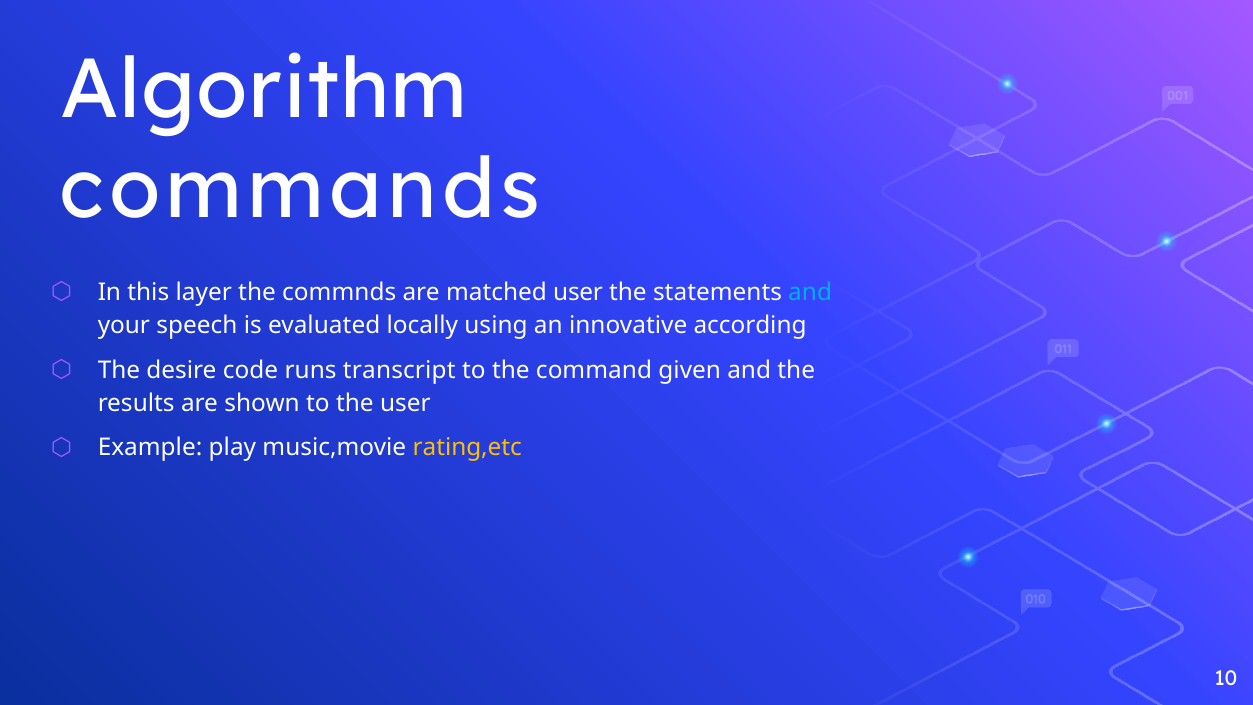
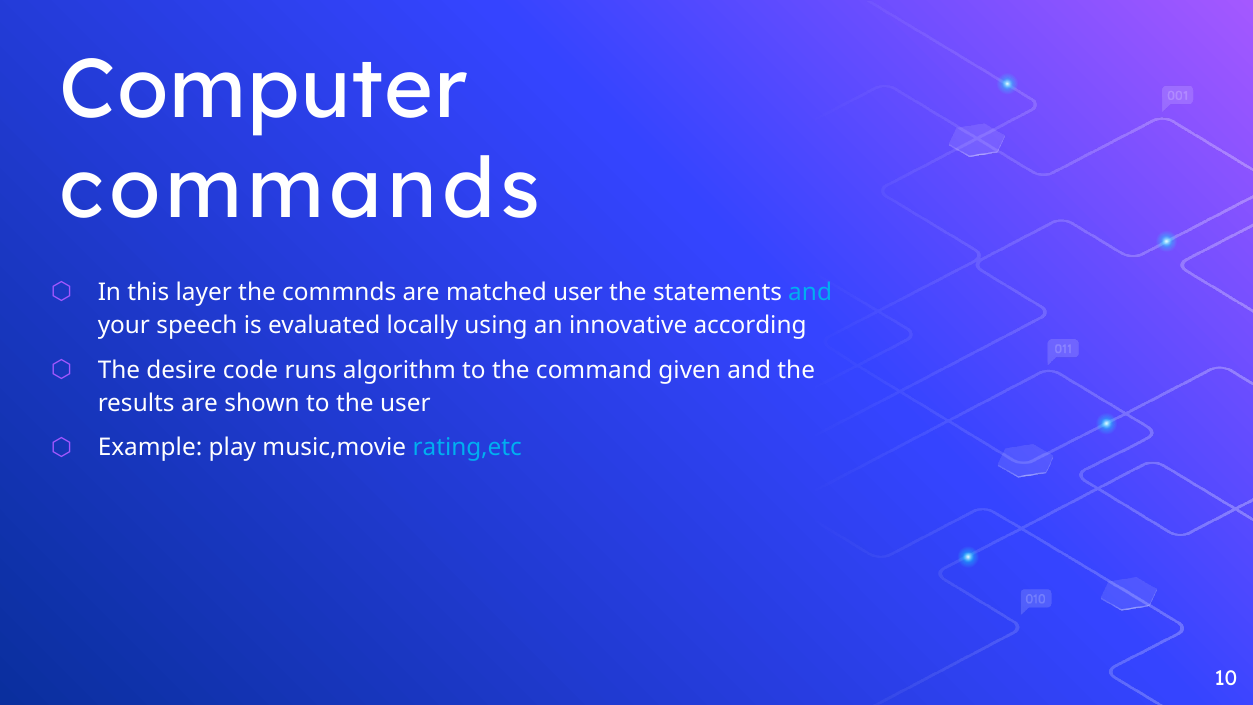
Algorithm: Algorithm -> Computer (264, 90)
transcript: transcript -> algorithm (399, 370)
rating,etc colour: yellow -> light blue (467, 448)
